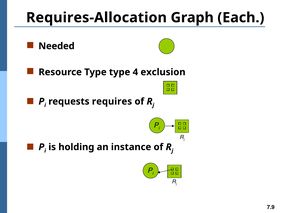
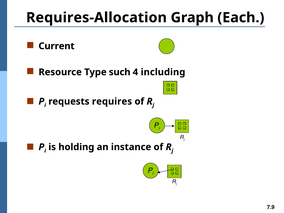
Needed: Needed -> Current (57, 46)
Type type: type -> such (120, 72)
exclusion: exclusion -> including (163, 72)
